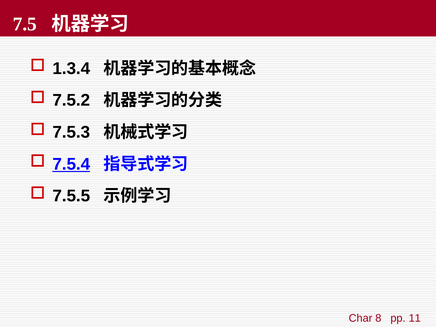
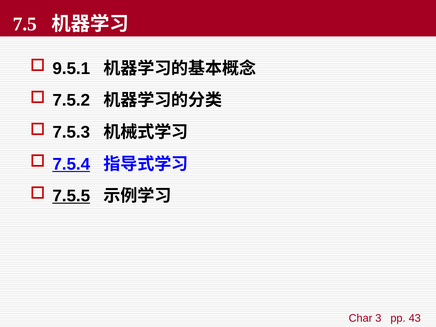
1.3.4: 1.3.4 -> 9.5.1 (71, 68)
7.5.5 underline: none -> present (71, 196)
8: 8 -> 3 (378, 318)
11: 11 -> 43 (415, 318)
